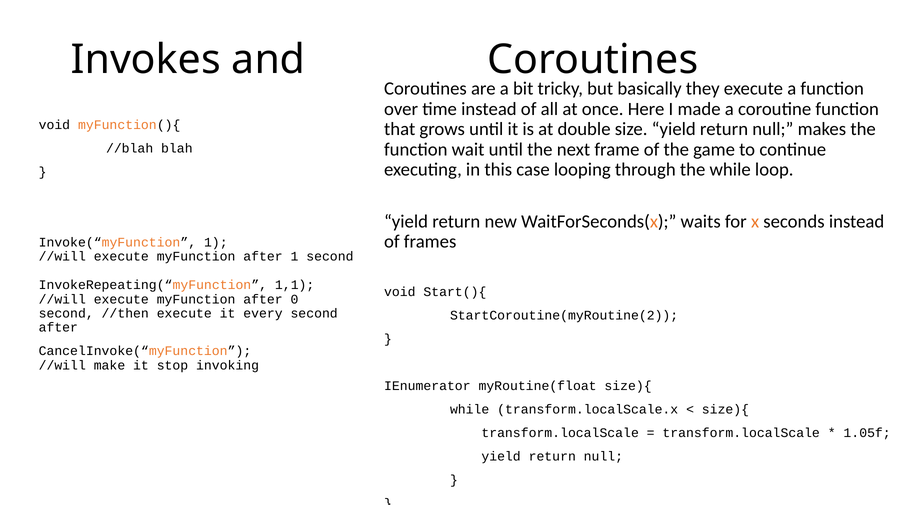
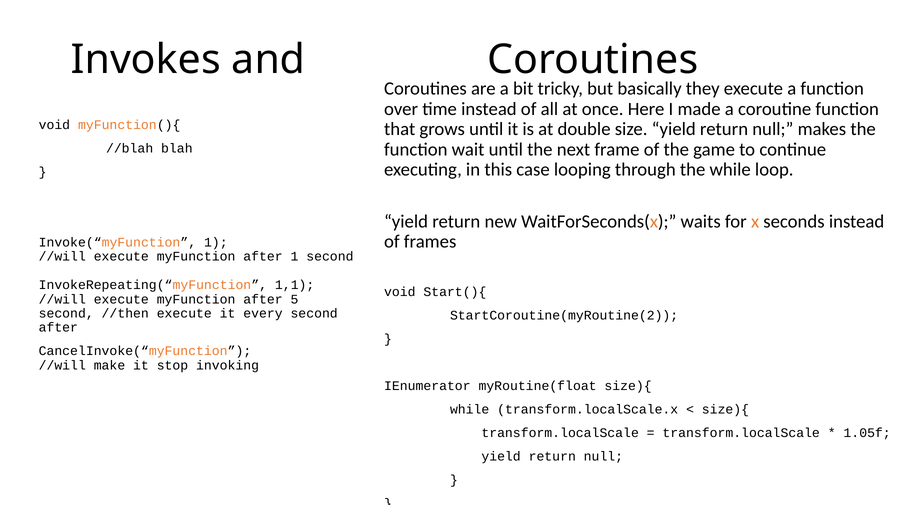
0: 0 -> 5 (294, 299)
